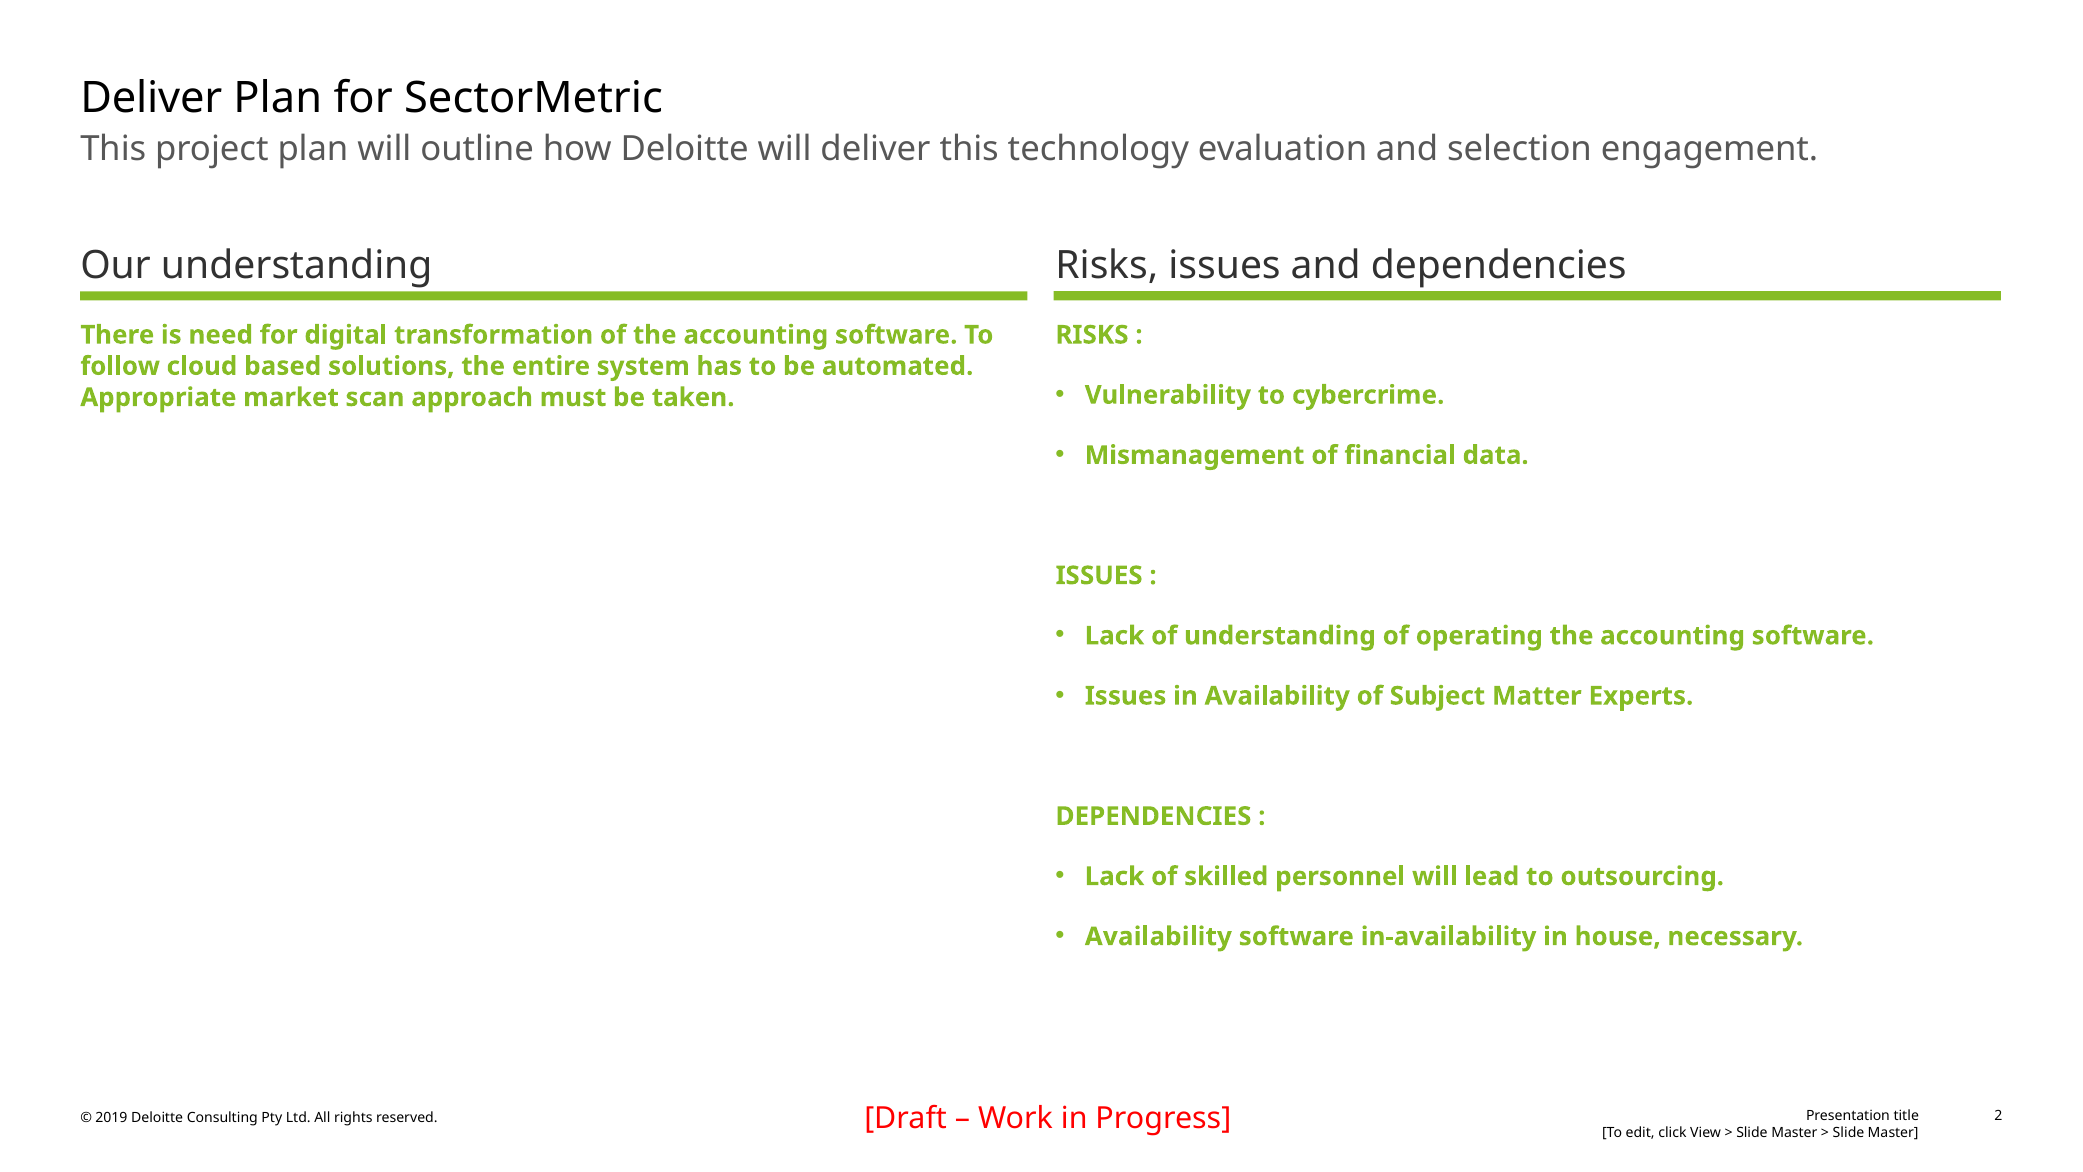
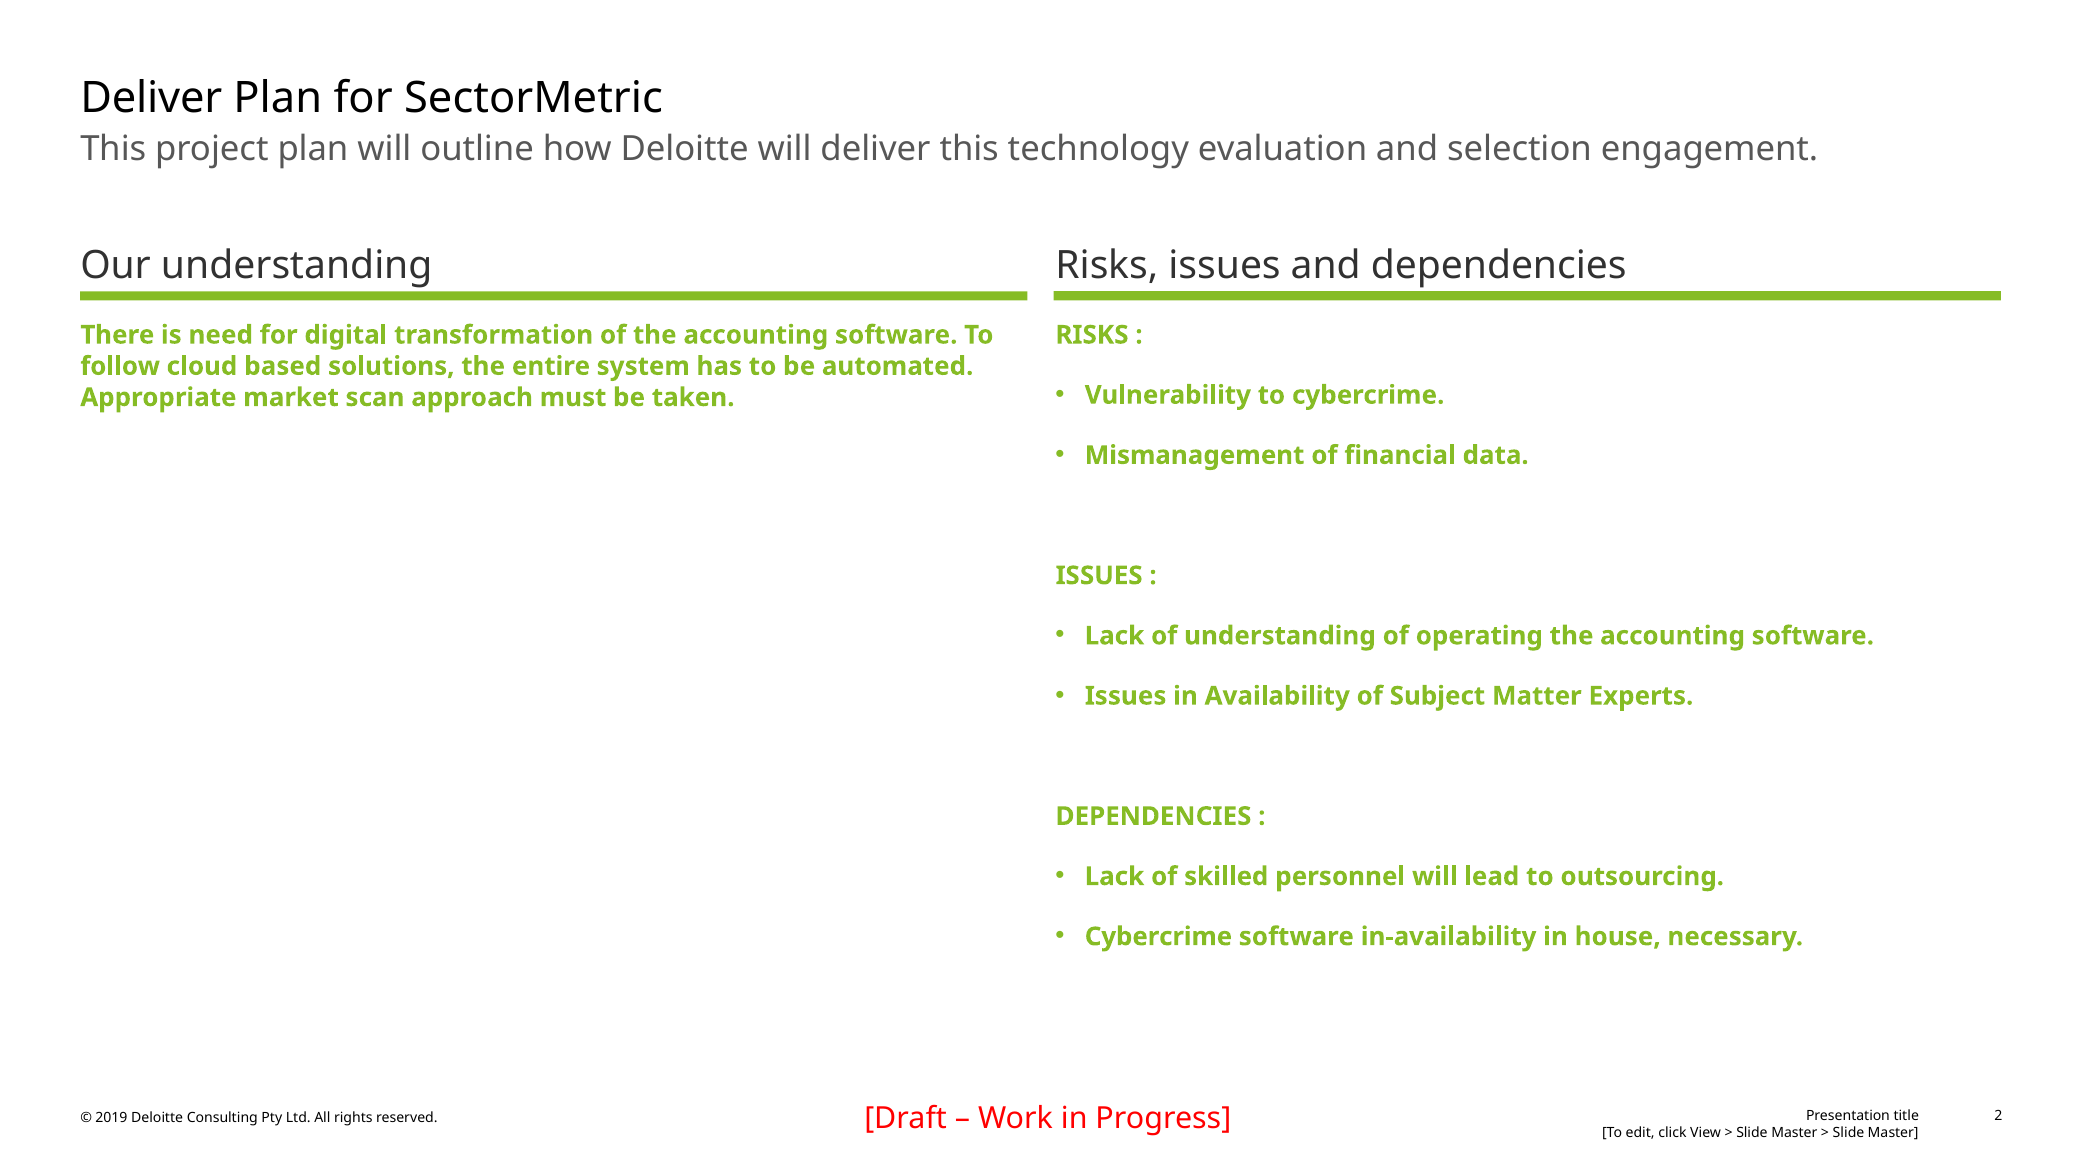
Availability: Availability -> Cybercrime (1158, 936)
